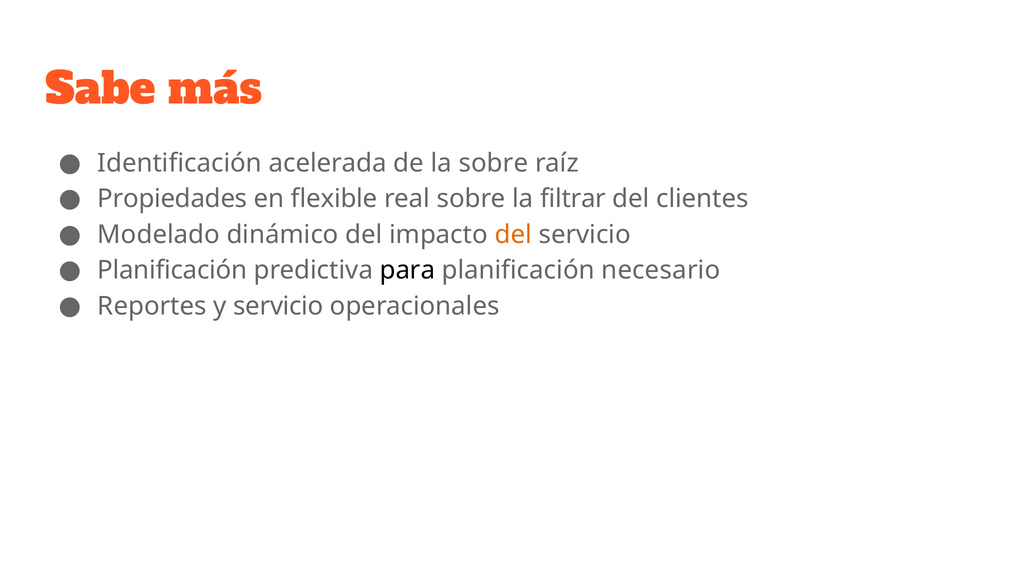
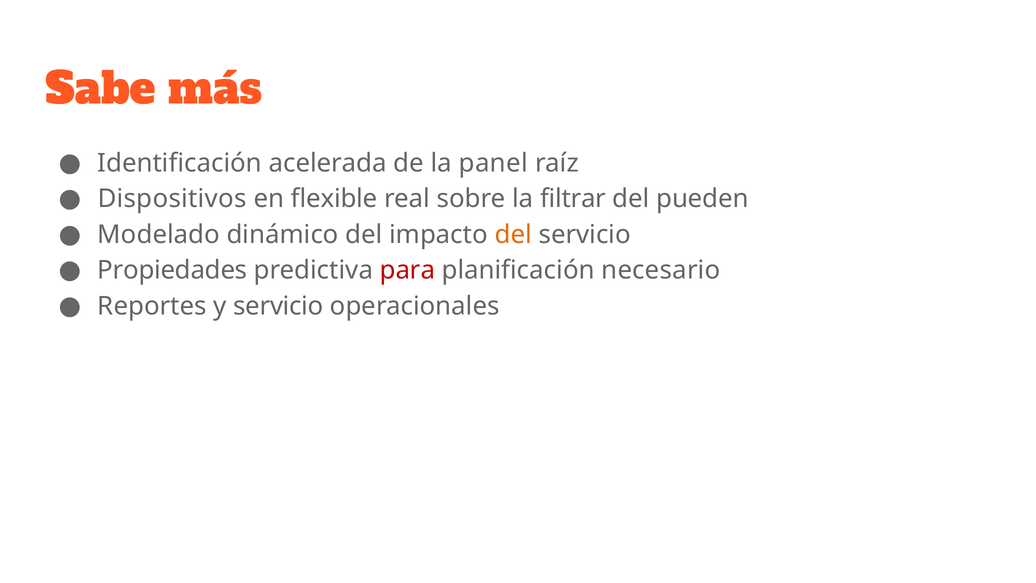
la sobre: sobre -> panel (493, 163)
Propiedades: Propiedades -> Dispositivos (172, 199)
clientes: clientes -> pueden (702, 199)
Planificación: Planificación -> Propiedades (172, 270)
para colour: black -> red (407, 270)
